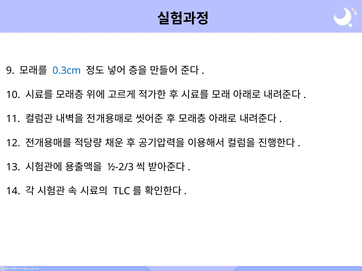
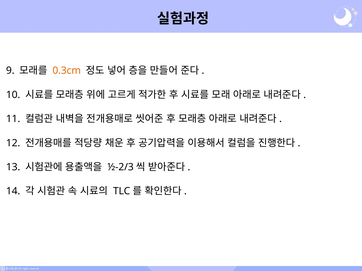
0.3cm colour: blue -> orange (67, 71)
